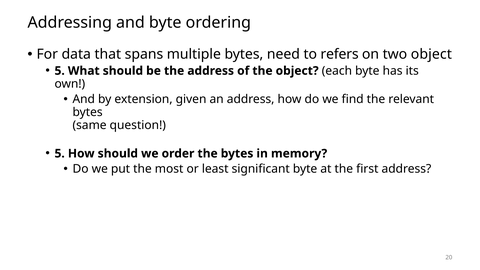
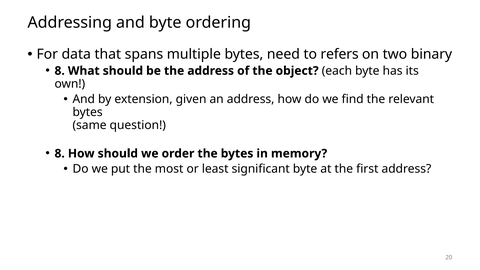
two object: object -> binary (431, 54)
5: 5 -> 8 (60, 71)
5: 5 -> 8 (60, 154)
